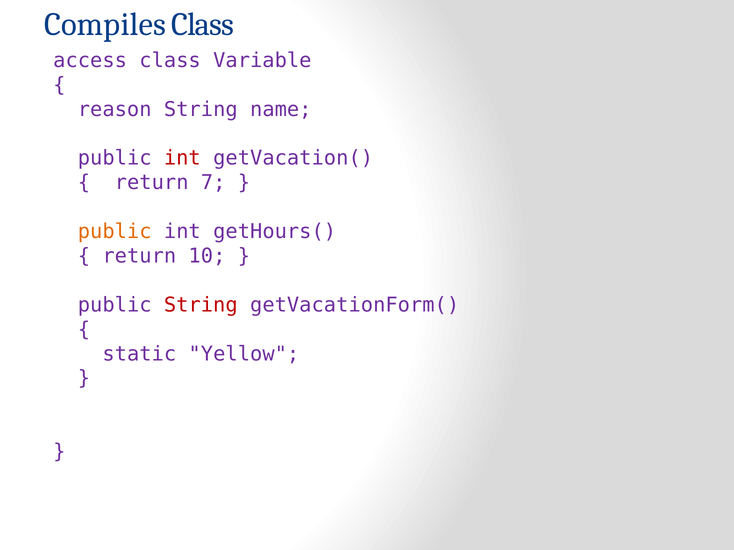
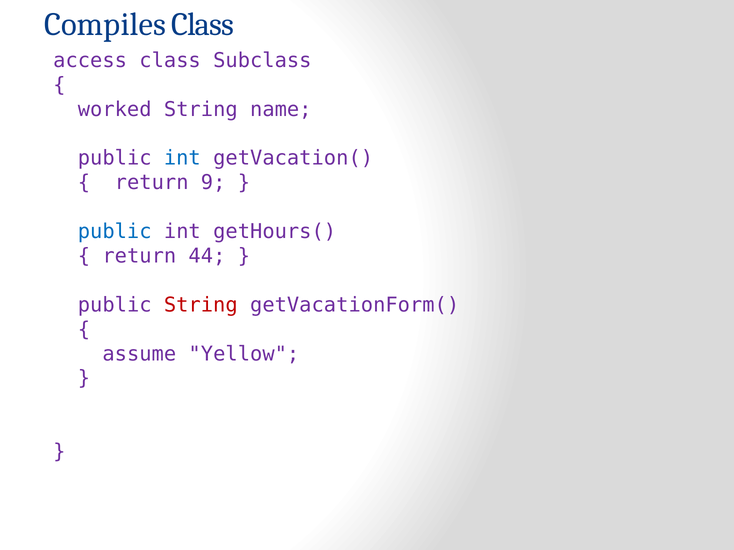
Variable: Variable -> Subclass (262, 60)
reason: reason -> worked (115, 109)
int colour: red -> blue (182, 158)
7: 7 -> 9 (213, 183)
public colour: orange -> blue (115, 232)
10: 10 -> 44 (207, 256)
static: static -> assume (139, 354)
